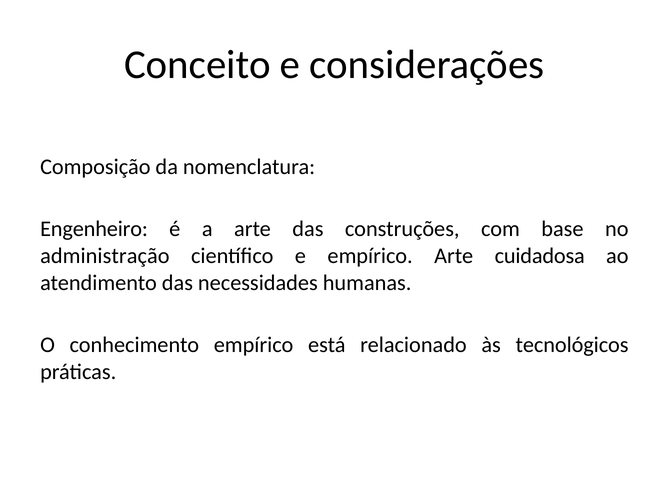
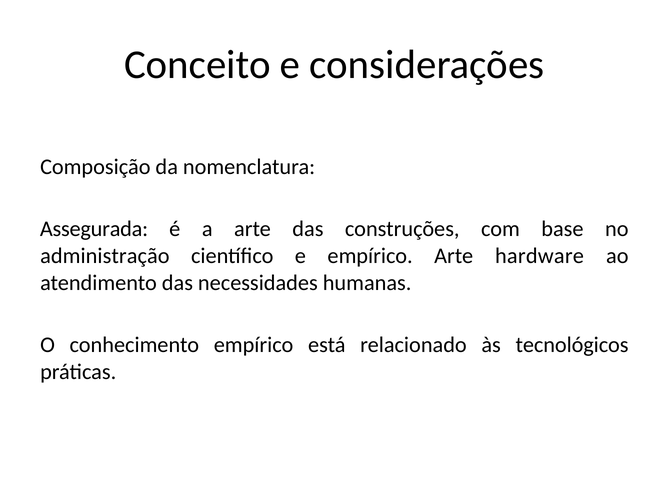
Engenheiro: Engenheiro -> Assegurada (94, 229)
cuidadosa: cuidadosa -> hardware (540, 256)
